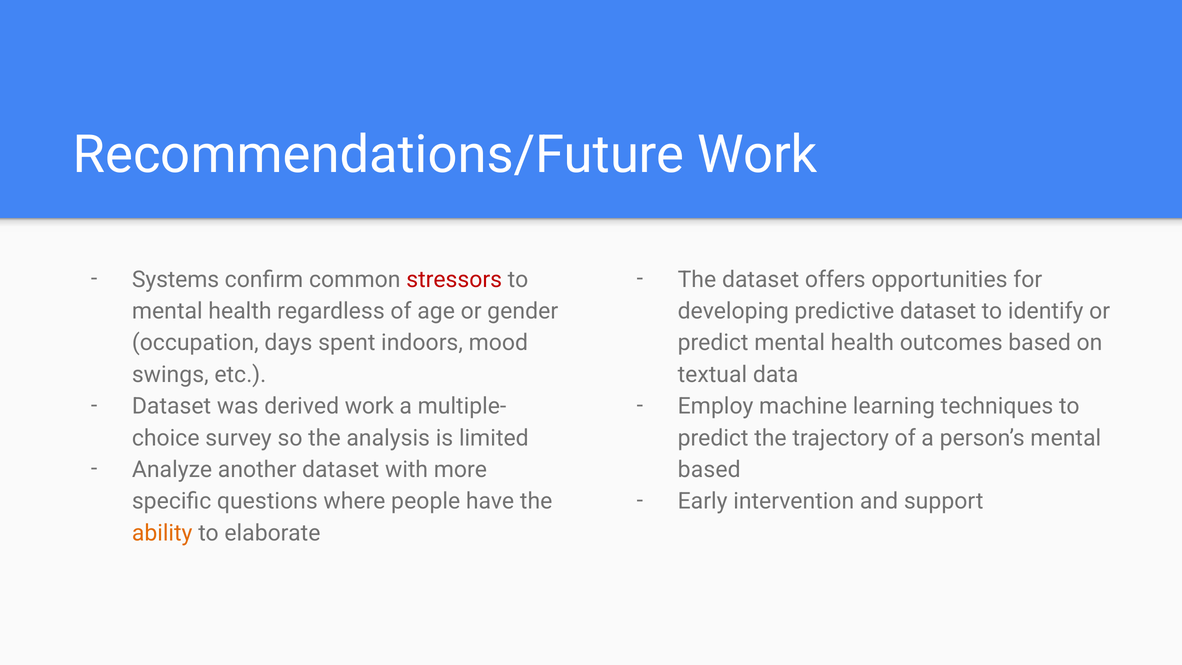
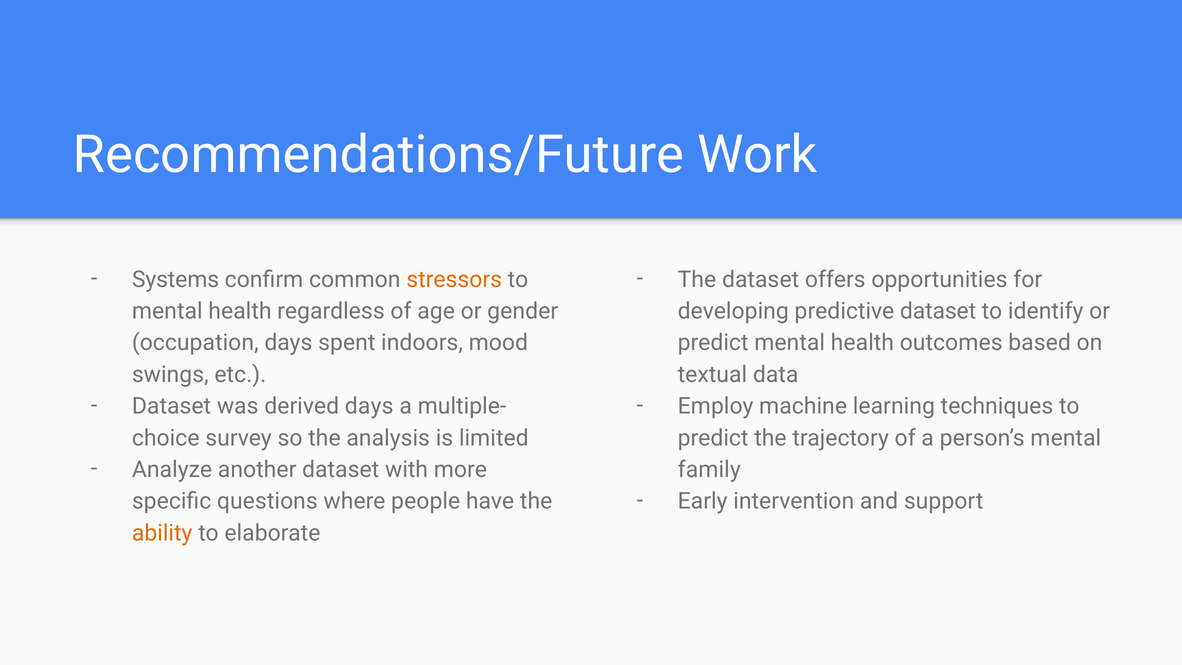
stressors colour: red -> orange (454, 279)
derived work: work -> days (369, 406)
based: based -> family (709, 470)
